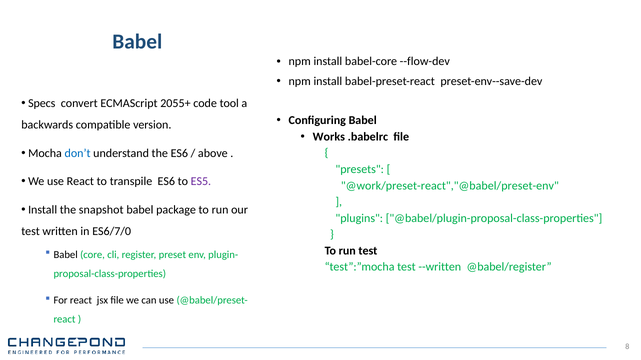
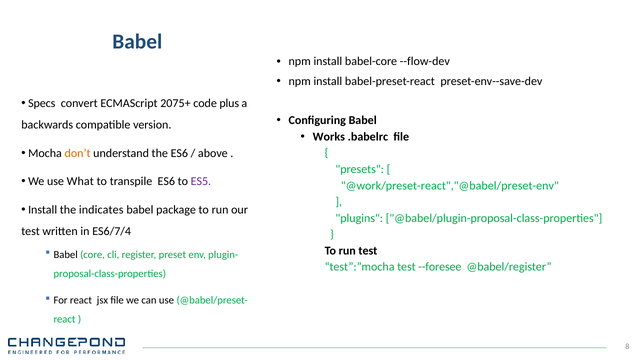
2055+: 2055+ -> 2075+ (175, 104)
tool: tool -> plus (229, 104)
don’t colour: blue -> orange (78, 153)
use React: React -> What (80, 182)
snapshot: snapshot -> indicates (101, 210)
ES6/7/0: ES6/7/0 -> ES6/7/4 (112, 232)
--written: --written -> --foresee (440, 267)
